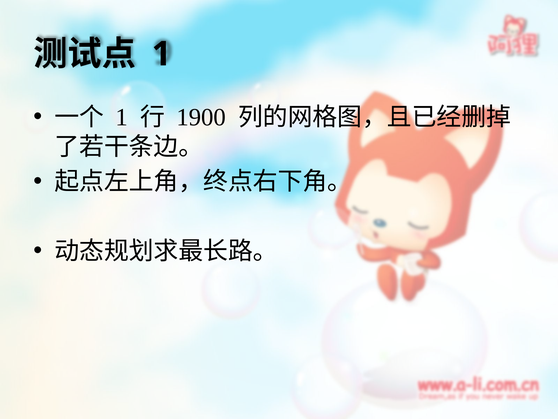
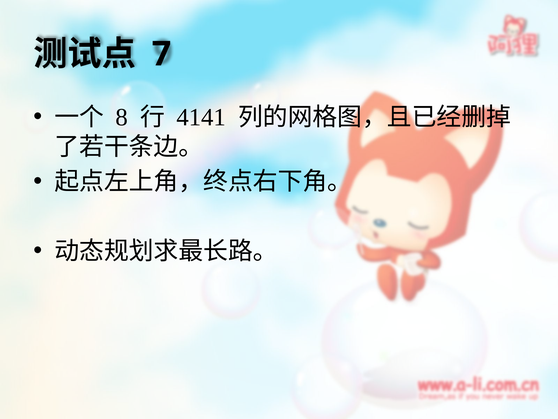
1: 1 -> 7 (162, 54)
1: 1 -> 8 (122, 117)
1900: 1900 -> 4141 (201, 117)
